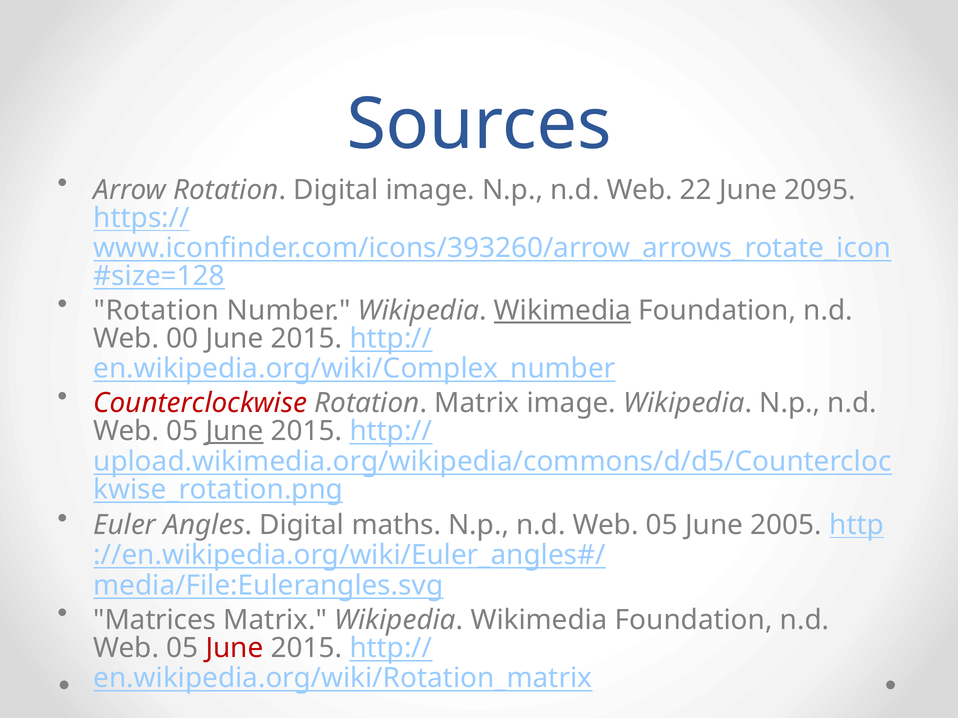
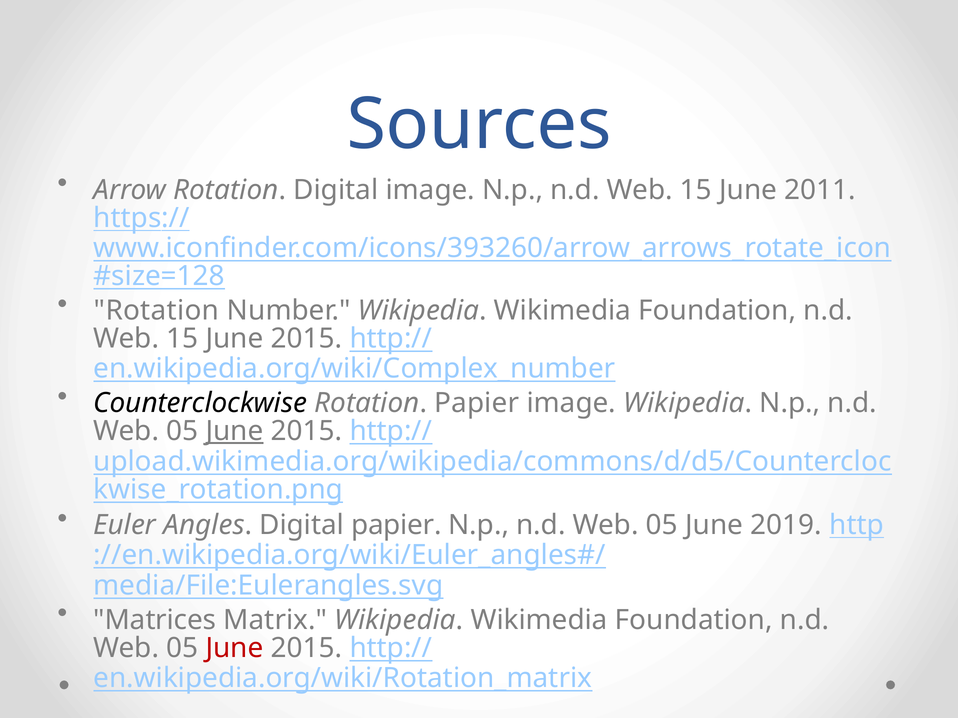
N.p n.d Web 22: 22 -> 15 (696, 190)
2095: 2095 -> 2011 (820, 190)
Wikimedia underline: present -> none (563, 311)
00: 00 -> 15 (182, 339)
Counterclockwise colour: red -> black (200, 403)
Rotation Matrix: Matrix -> Papier (477, 403)
Digital maths: maths -> papier (396, 525)
2005: 2005 -> 2019 (786, 525)
